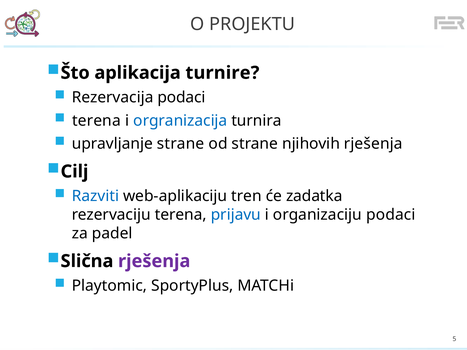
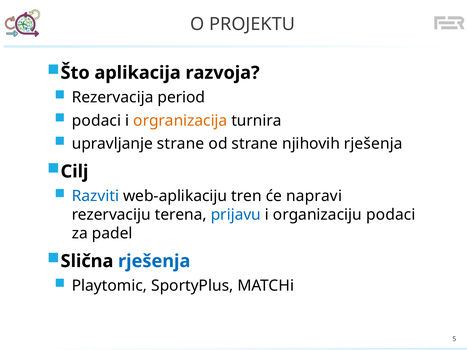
turnire: turnire -> razvoja (223, 73)
Rezervacija podaci: podaci -> period (181, 97)
terena: terena -> podaci (96, 121)
orgranizacija colour: blue -> orange (180, 121)
zadatka: zadatka -> napravi (314, 196)
rješenja colour: purple -> blue (154, 261)
